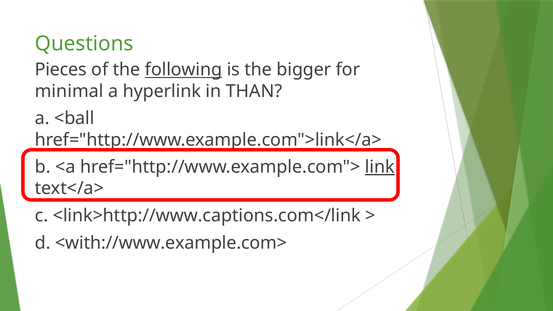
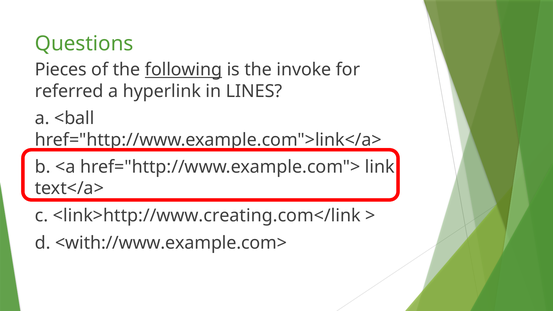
bigger: bigger -> invoke (304, 70)
minimal: minimal -> referred (69, 91)
THAN: THAN -> LINES (254, 91)
link underline: present -> none (380, 167)
<link>http://www.captions.com</link: <link>http://www.captions.com</link -> <link>http://www.creating.com</link (207, 216)
